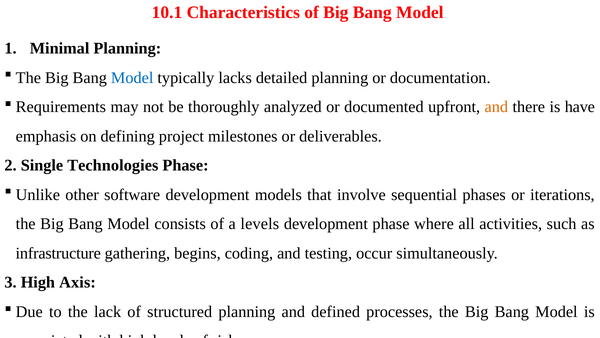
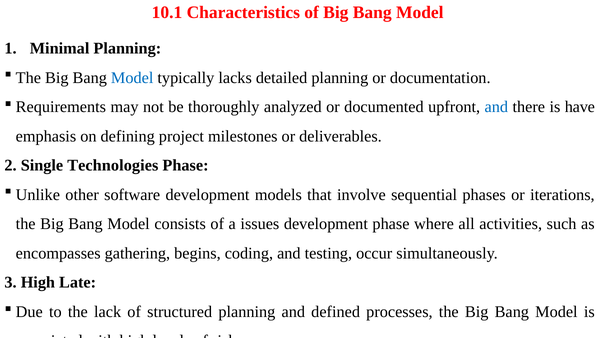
and colour: orange -> blue (496, 107)
a levels: levels -> issues (260, 224)
infrastructure: infrastructure -> encompasses (58, 253)
Axis: Axis -> Late (78, 282)
